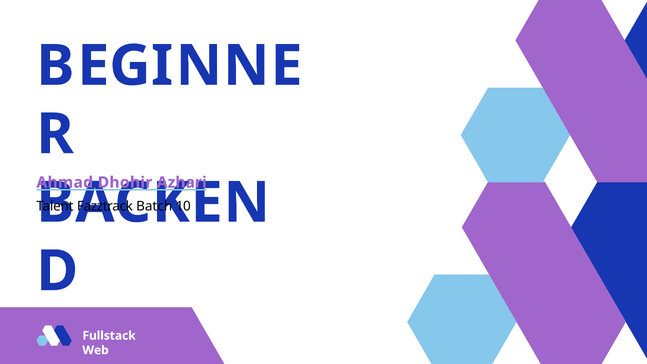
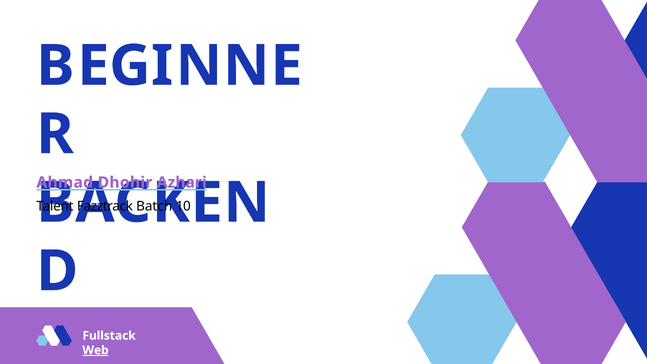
Web underline: none -> present (96, 350)
